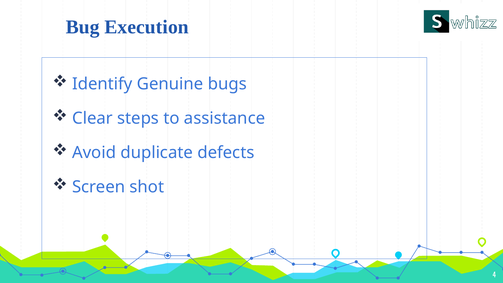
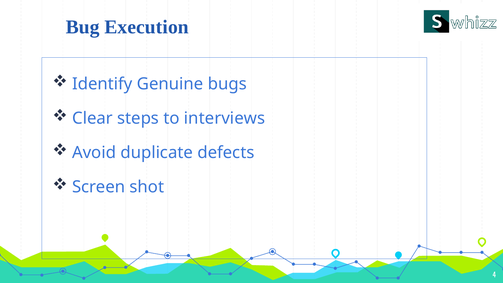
assistance: assistance -> interviews (225, 118)
